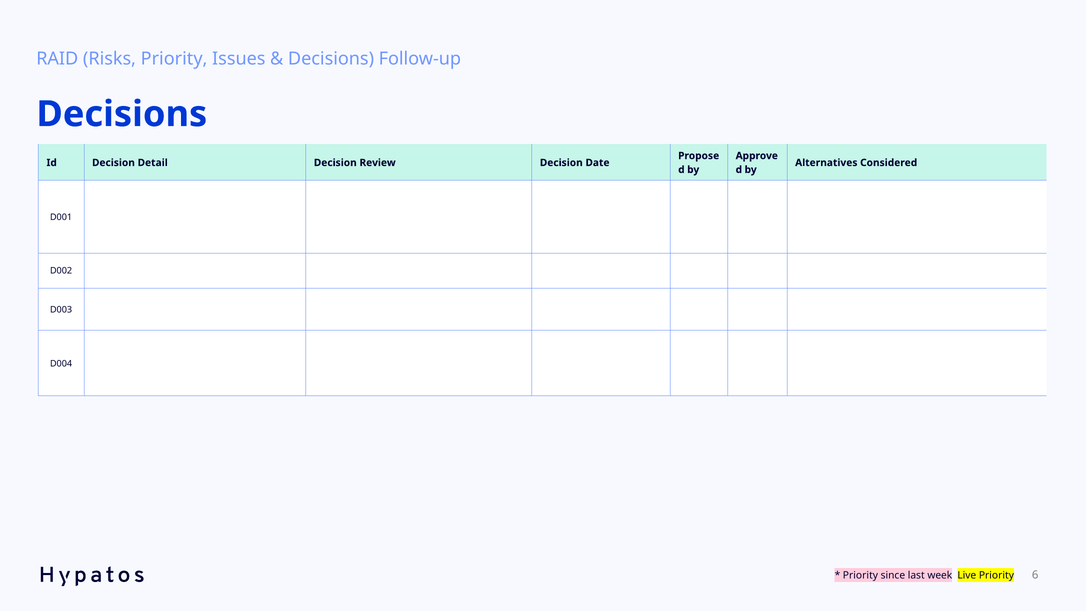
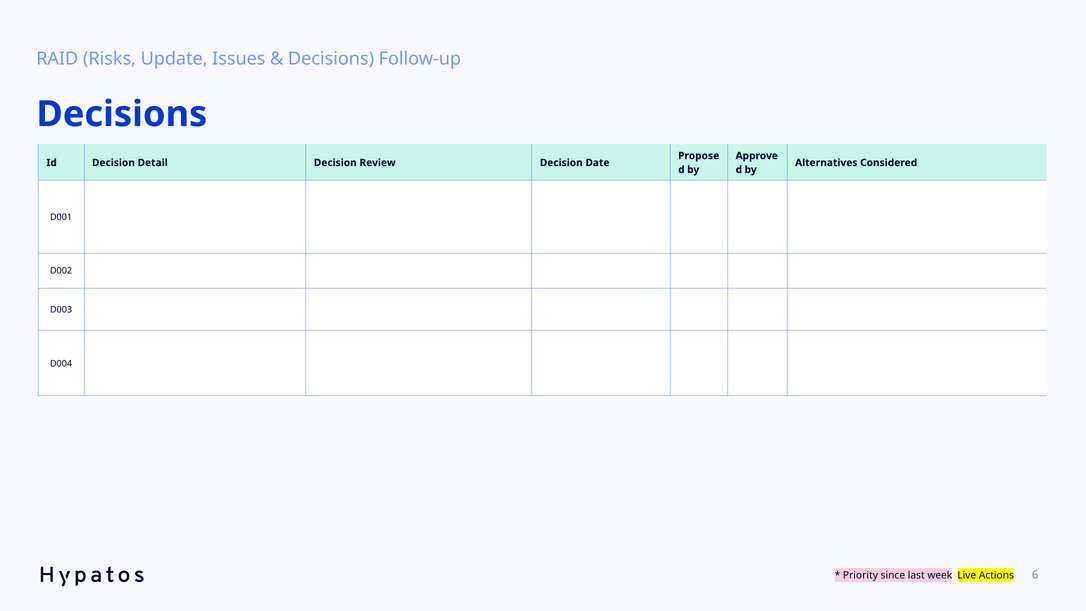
Risks Priority: Priority -> Update (174, 59)
Live Priority: Priority -> Actions (996, 575)
